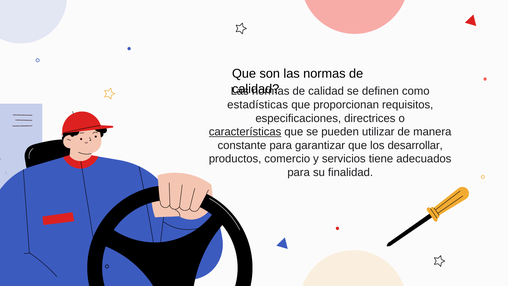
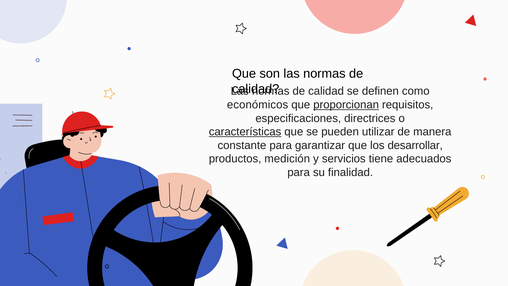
estadísticas: estadísticas -> económicos (258, 105)
proporcionan underline: none -> present (346, 105)
comercio: comercio -> medición (287, 159)
